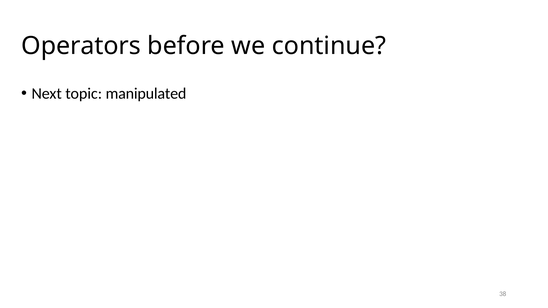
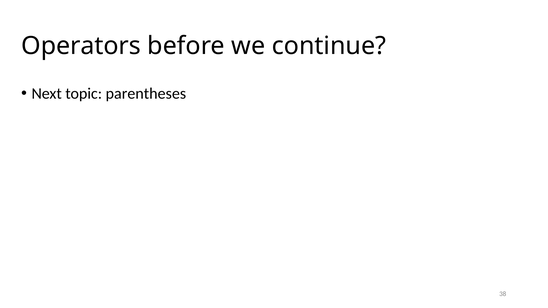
manipulated: manipulated -> parentheses (146, 94)
